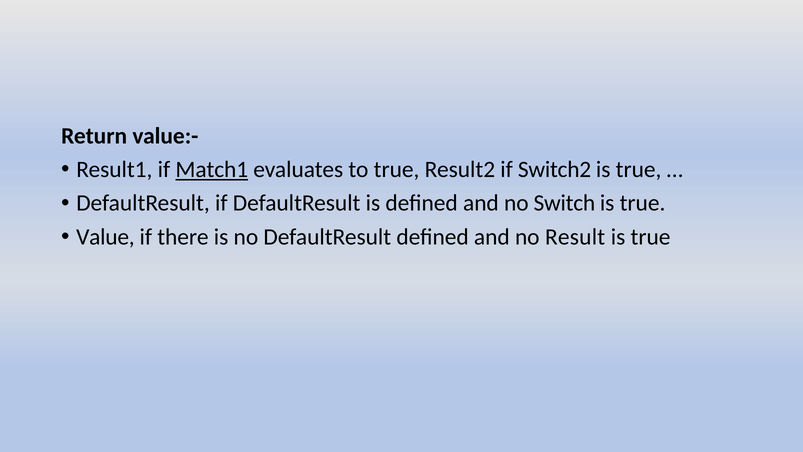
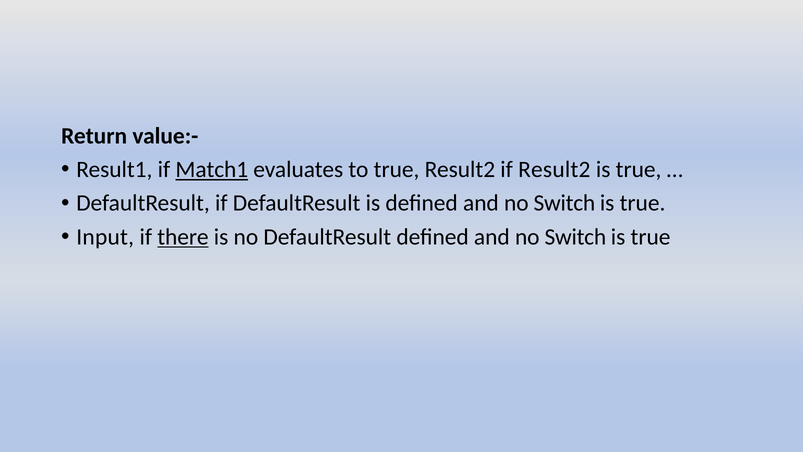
if Switch2: Switch2 -> Result2 (554, 169)
Value: Value -> Input (105, 237)
there underline: none -> present (183, 237)
Result: Result -> Switch (575, 237)
